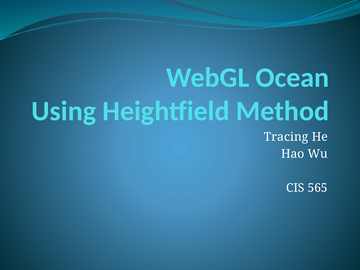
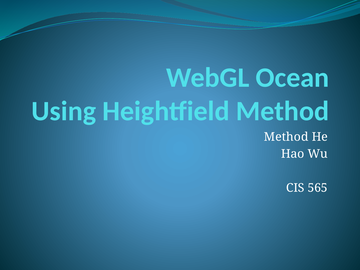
Tracing: Tracing -> Method (286, 137)
